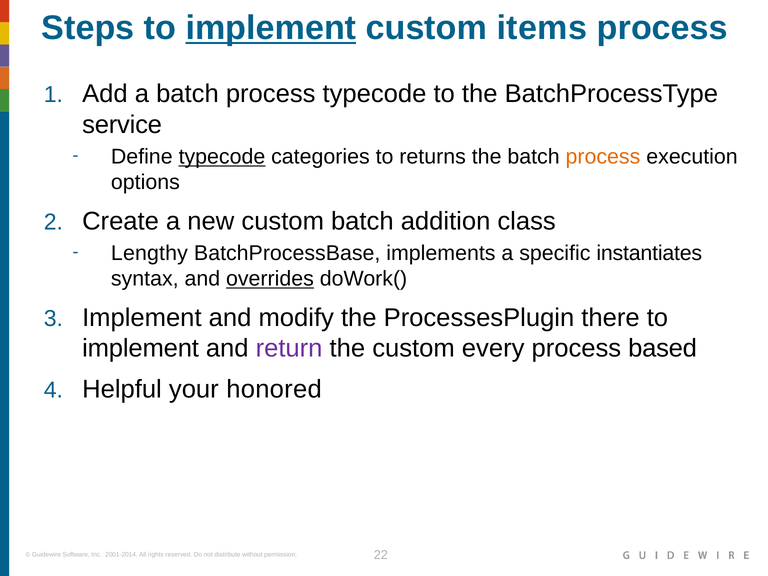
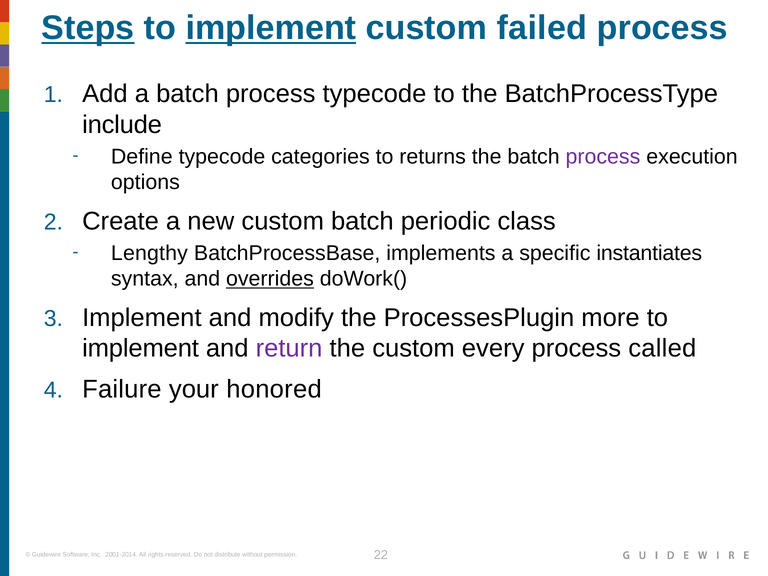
Steps underline: none -> present (88, 28)
items: items -> failed (542, 28)
service: service -> include (122, 125)
typecode underline: present -> none (222, 157)
process colour: orange -> purple (603, 157)
addition: addition -> periodic (446, 221)
there: there -> more (611, 318)
based: based -> called (662, 348)
Helpful: Helpful -> Failure (122, 389)
